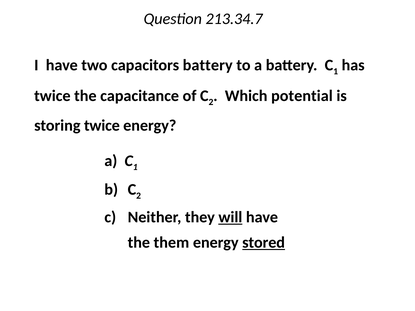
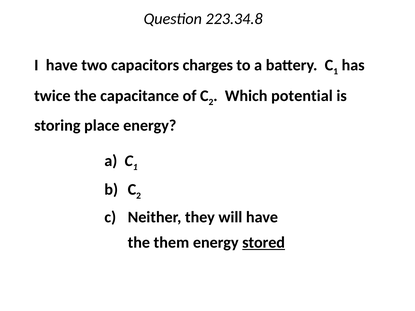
213.34.7: 213.34.7 -> 223.34.8 (234, 19)
capacitors battery: battery -> charges (208, 65)
storing twice: twice -> place (102, 126)
will underline: present -> none (230, 217)
